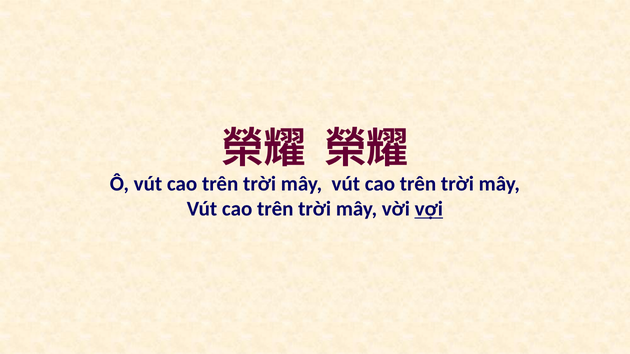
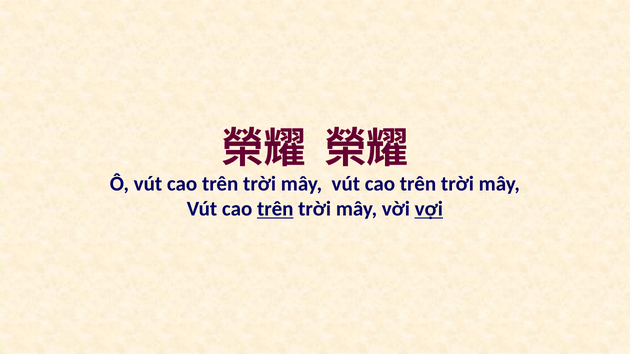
trên underline: none -> present (275, 209)
